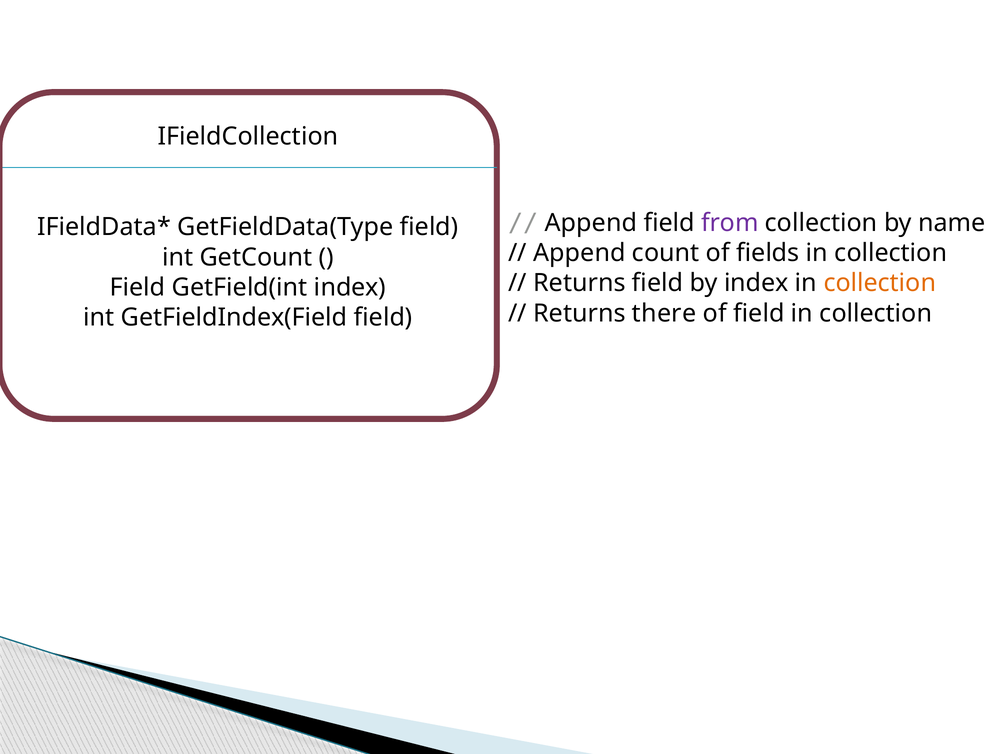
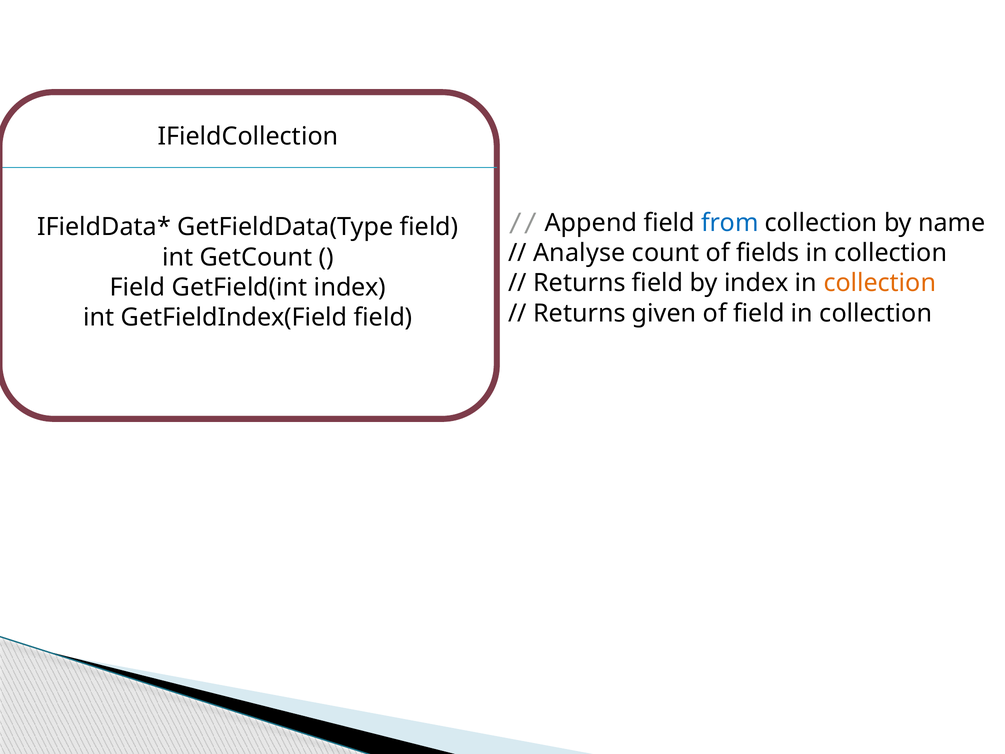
from colour: purple -> blue (730, 223)
Append: Append -> Analyse (579, 253)
there: there -> given (664, 313)
